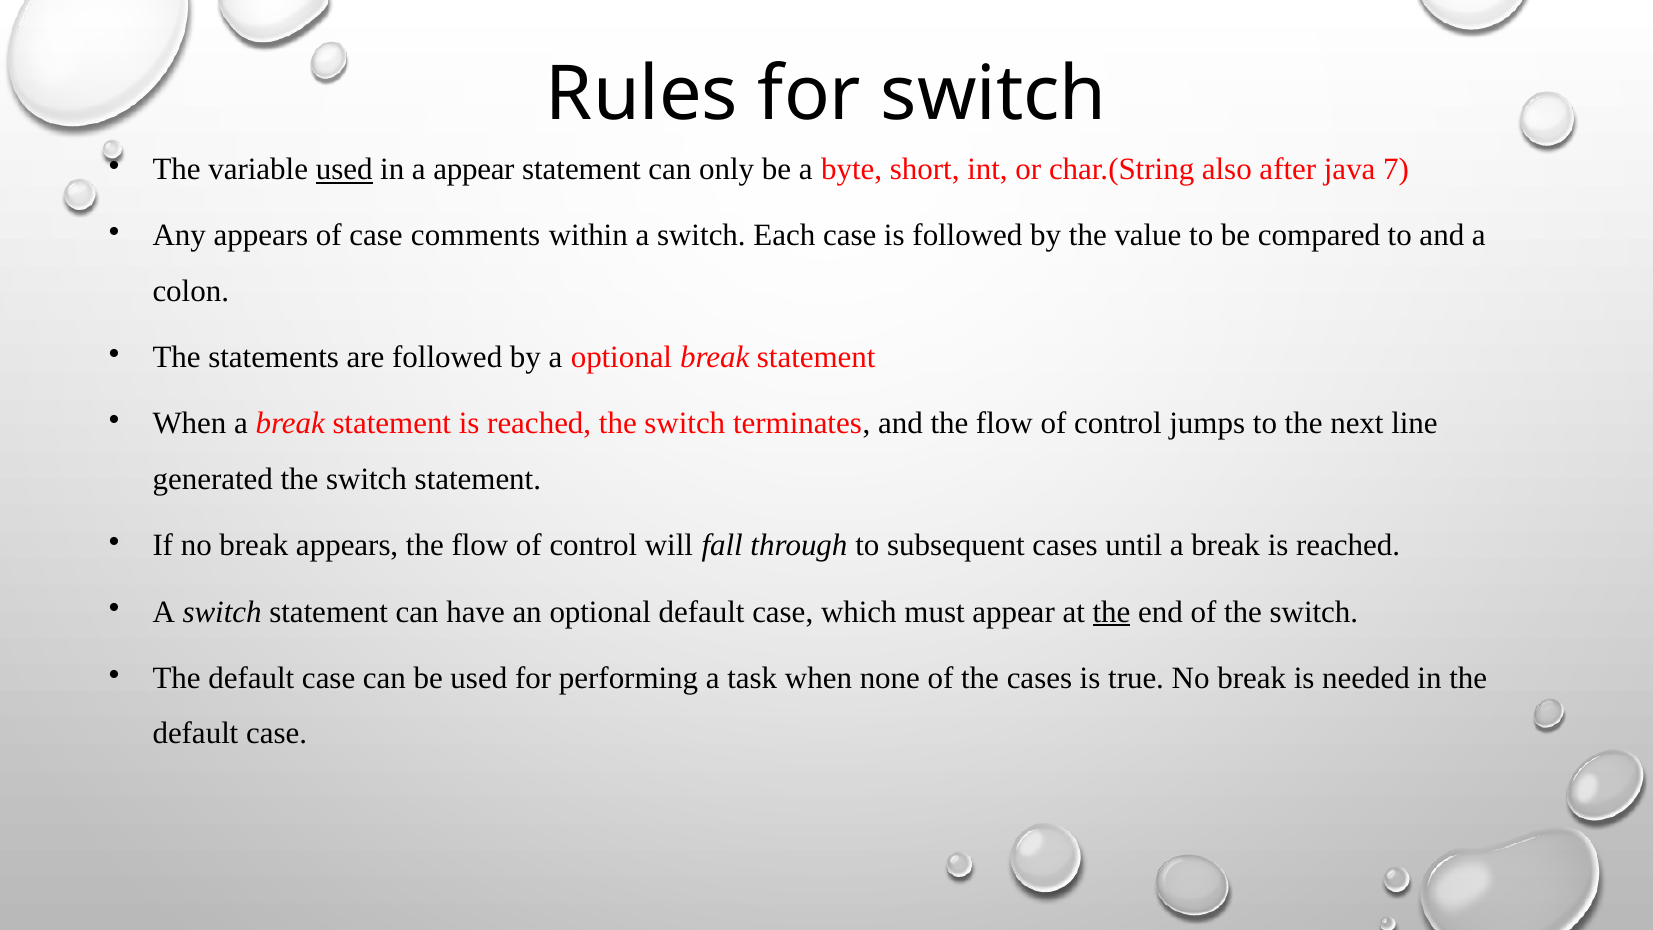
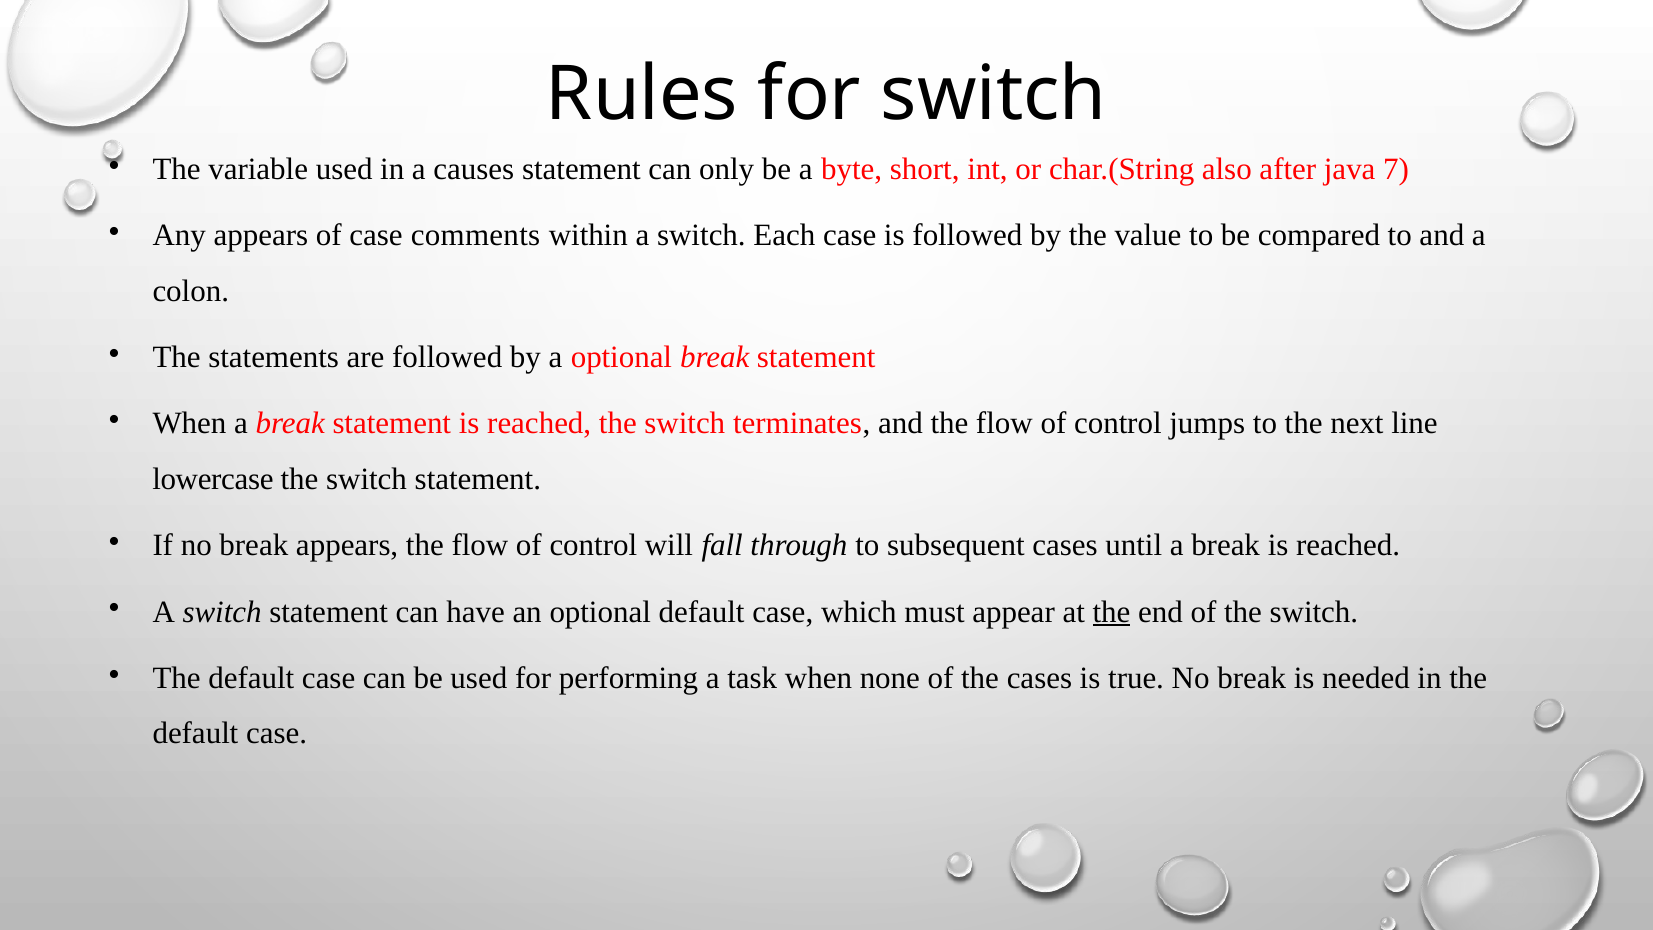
used underline: present -> none (344, 169)
a appear: appear -> causes (474, 169)
generated: generated -> lowercase (213, 479)
